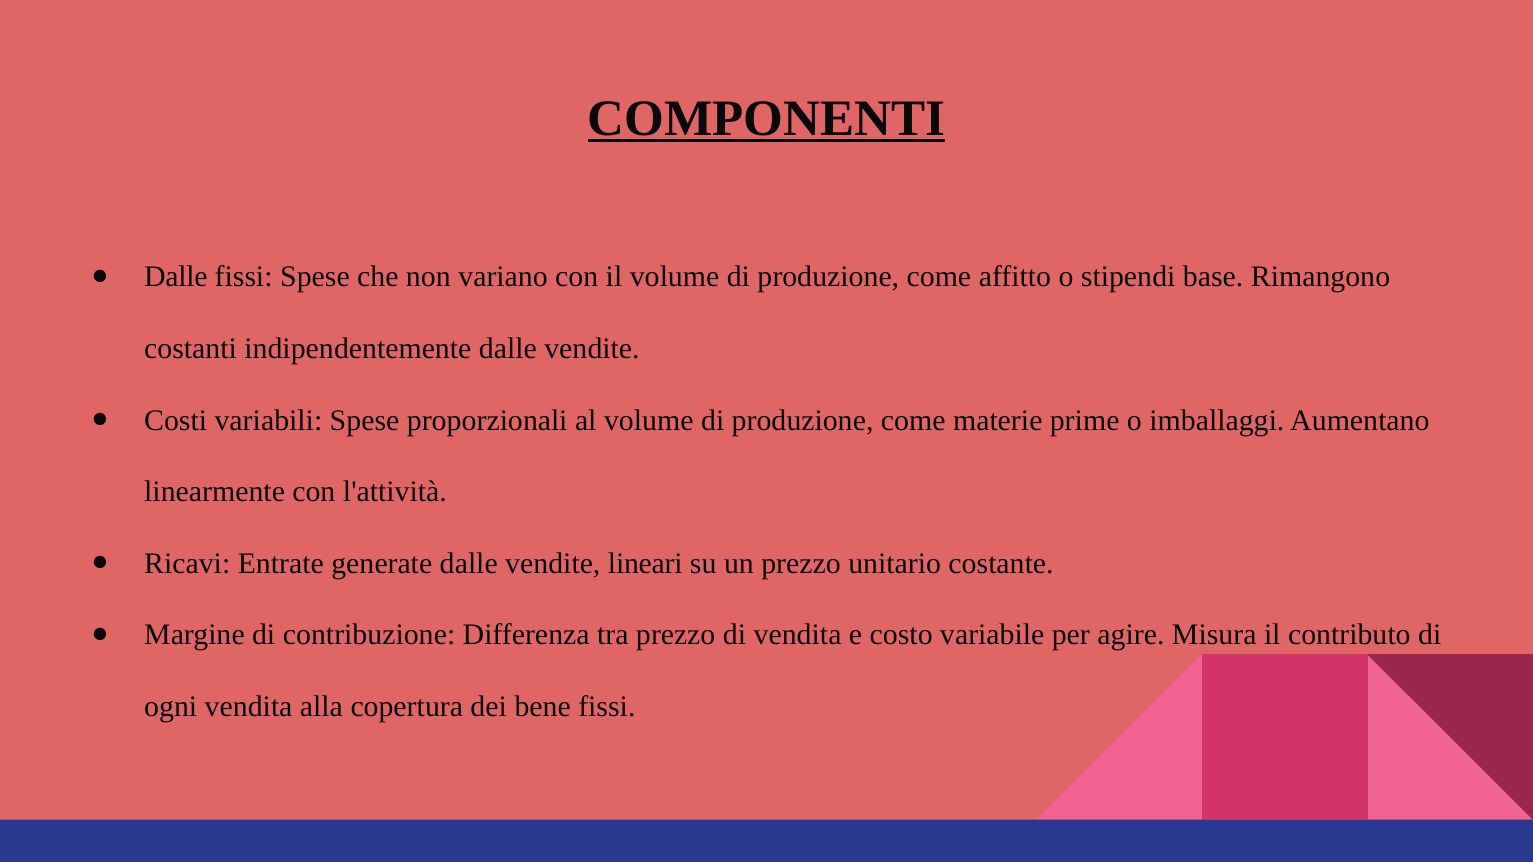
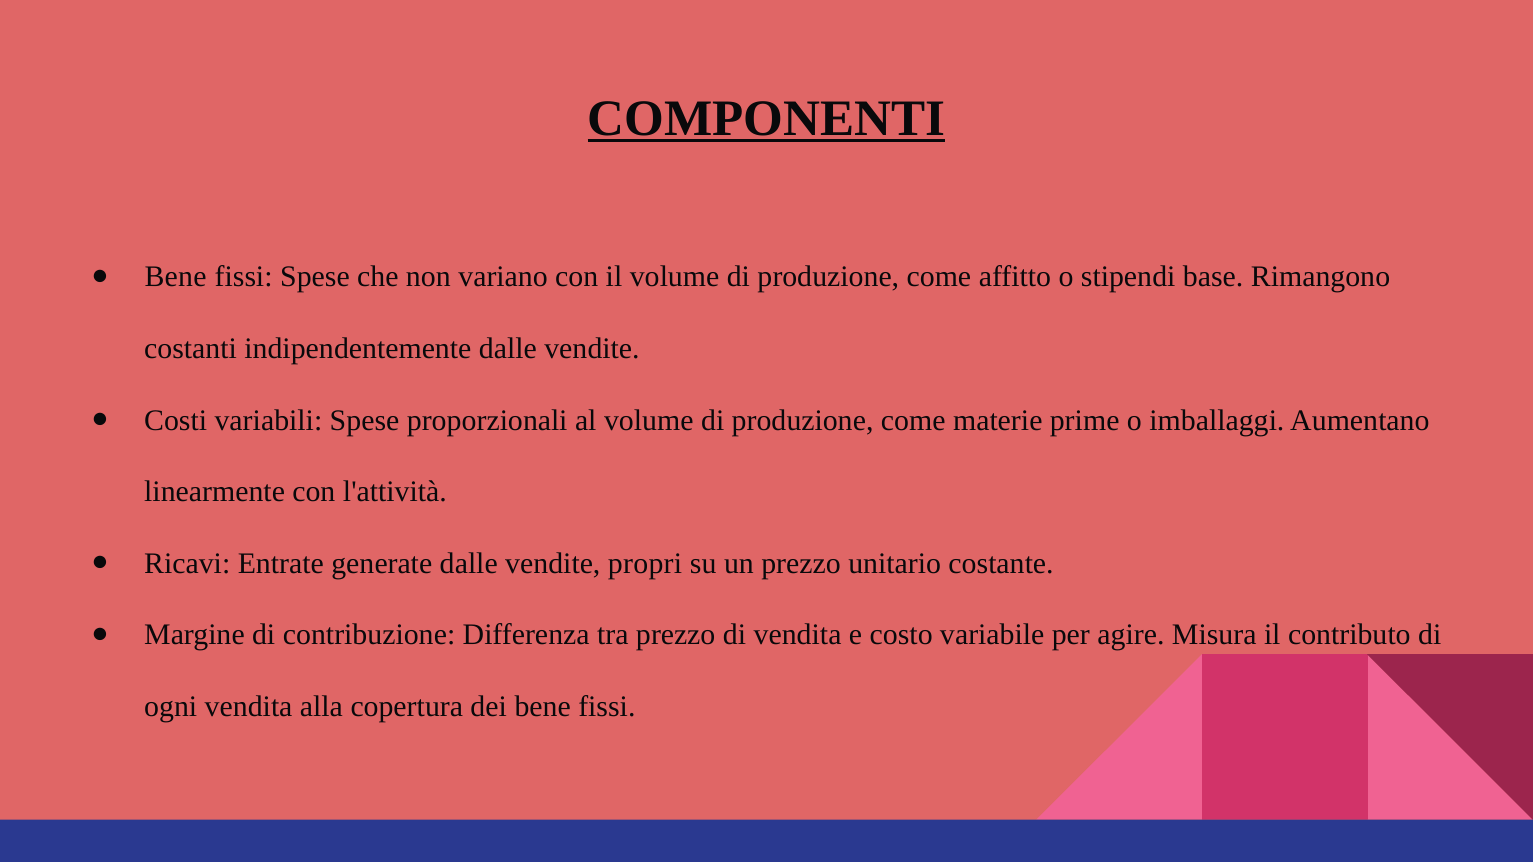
Dalle: Dalle -> Bene (176, 277)
lineari: lineari -> propri (645, 564)
